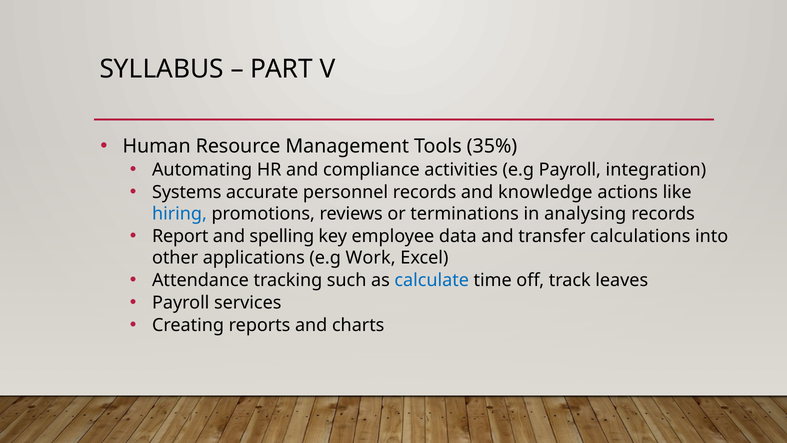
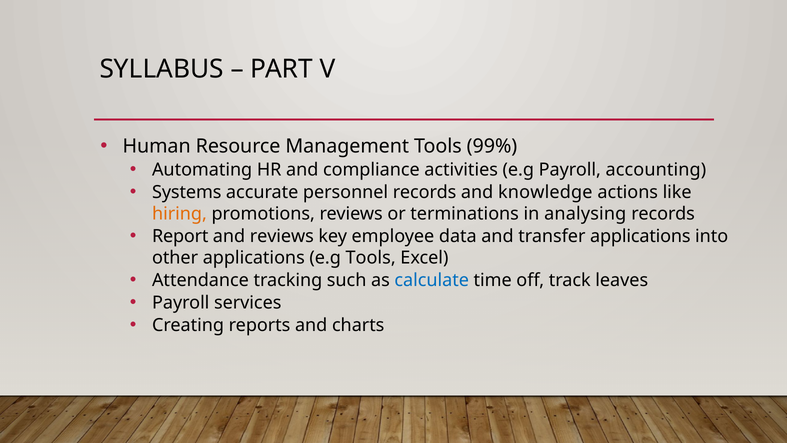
35%: 35% -> 99% (492, 146)
integration: integration -> accounting (656, 170)
hiring colour: blue -> orange (179, 214)
and spelling: spelling -> reviews (282, 236)
transfer calculations: calculations -> applications (640, 236)
e.g Work: Work -> Tools (371, 258)
